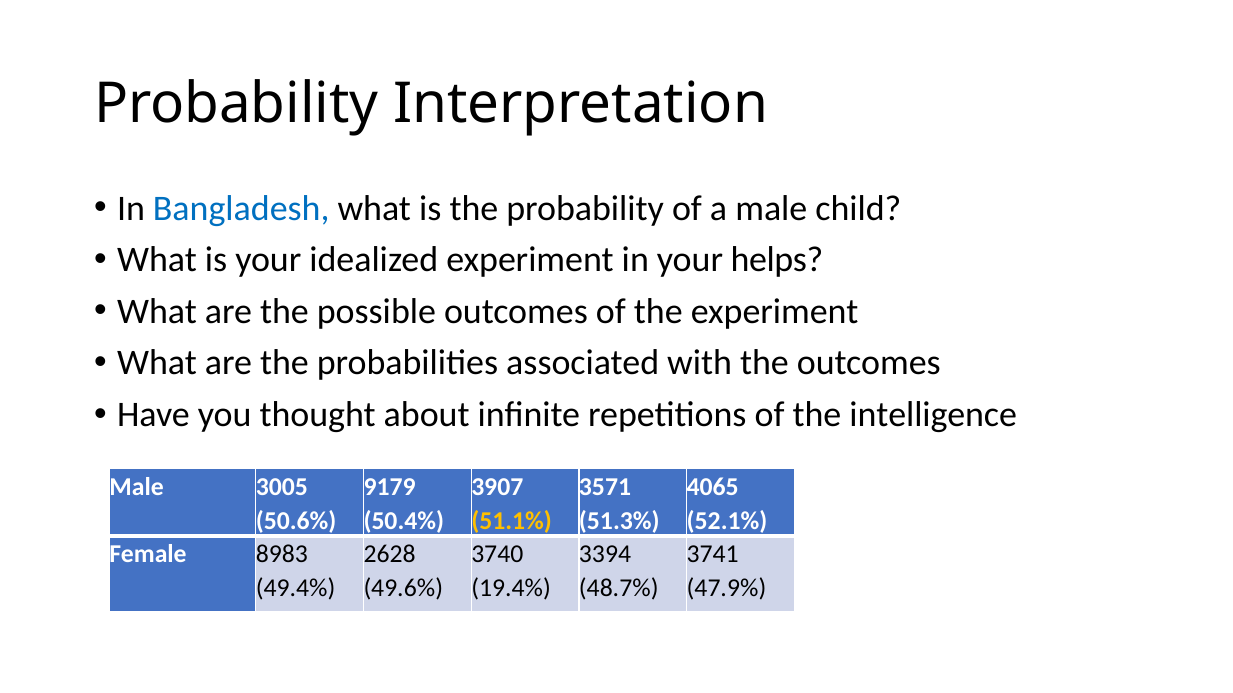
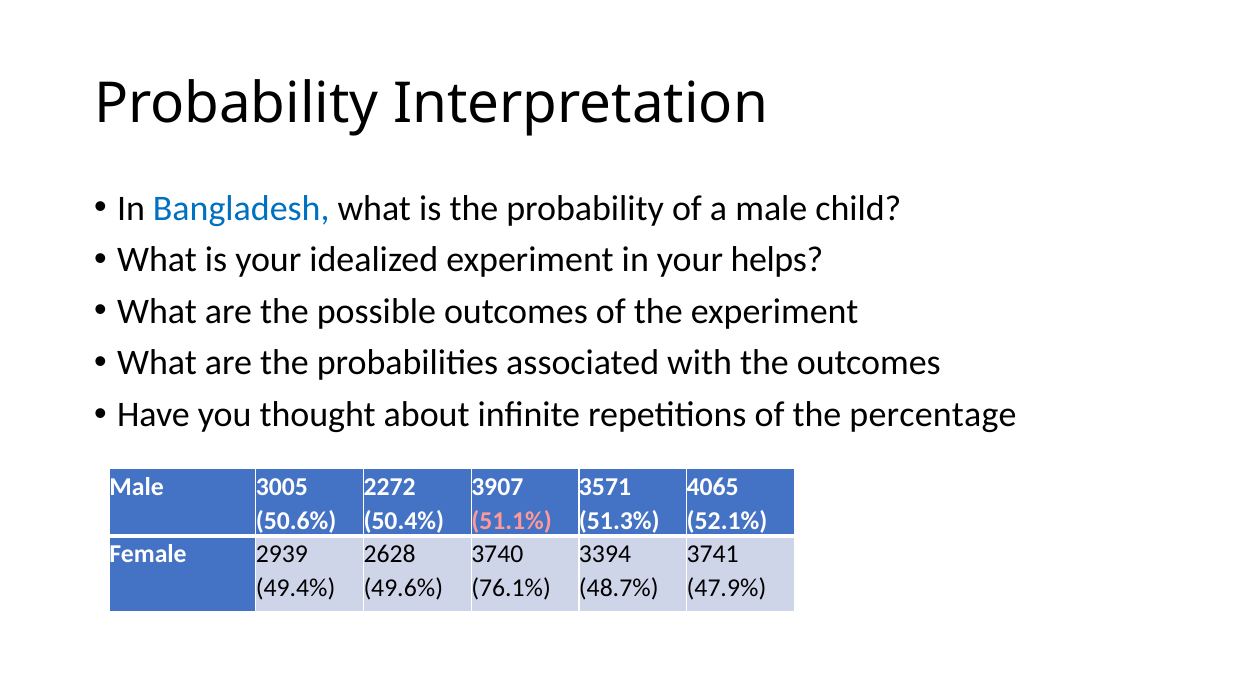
intelligence: intelligence -> percentage (933, 415)
9179: 9179 -> 2272 (390, 487)
51.1% colour: yellow -> pink (512, 521)
8983: 8983 -> 2939 (282, 555)
19.4%: 19.4% -> 76.1% (511, 588)
